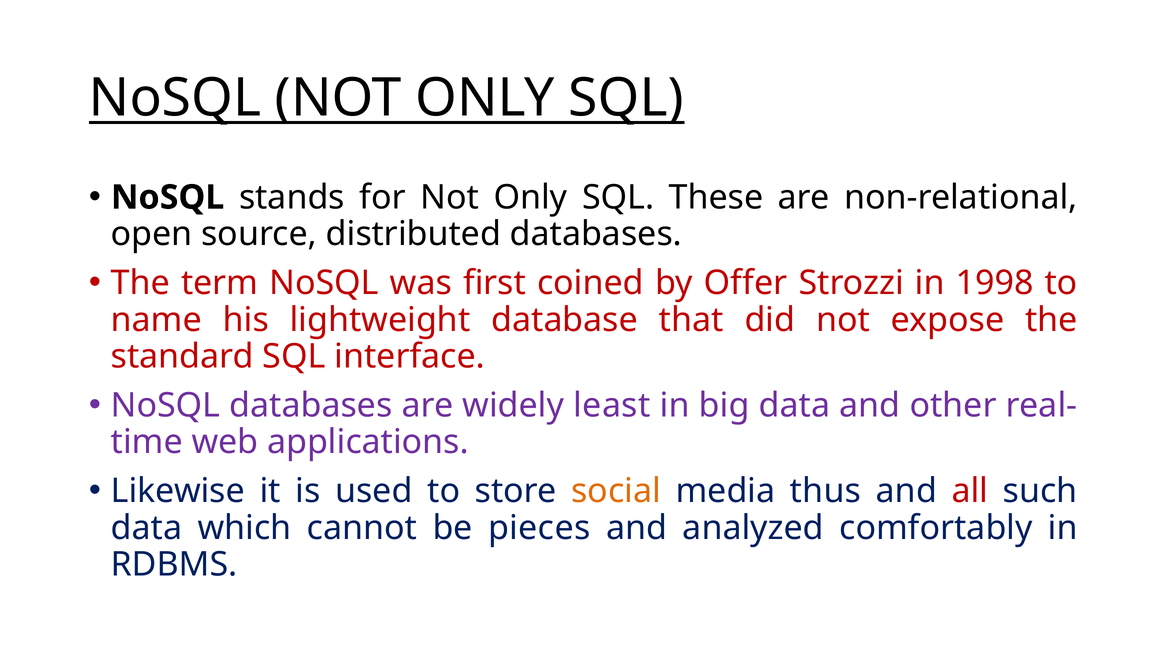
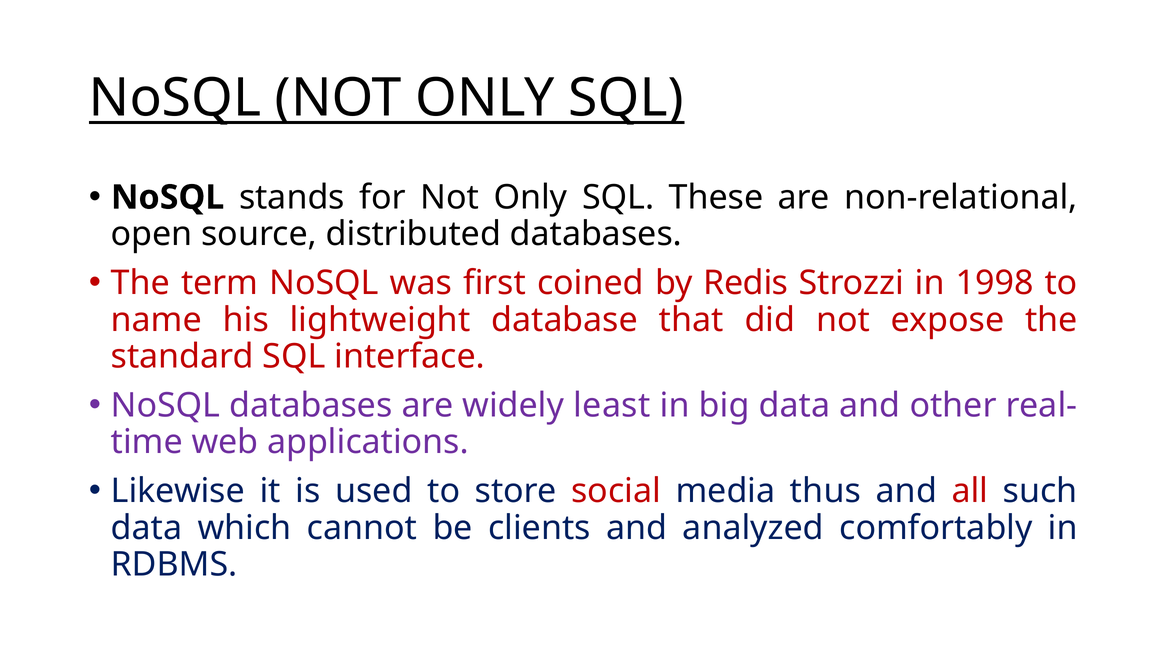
Offer: Offer -> Redis (746, 283)
social colour: orange -> red (616, 491)
pieces: pieces -> clients (539, 527)
